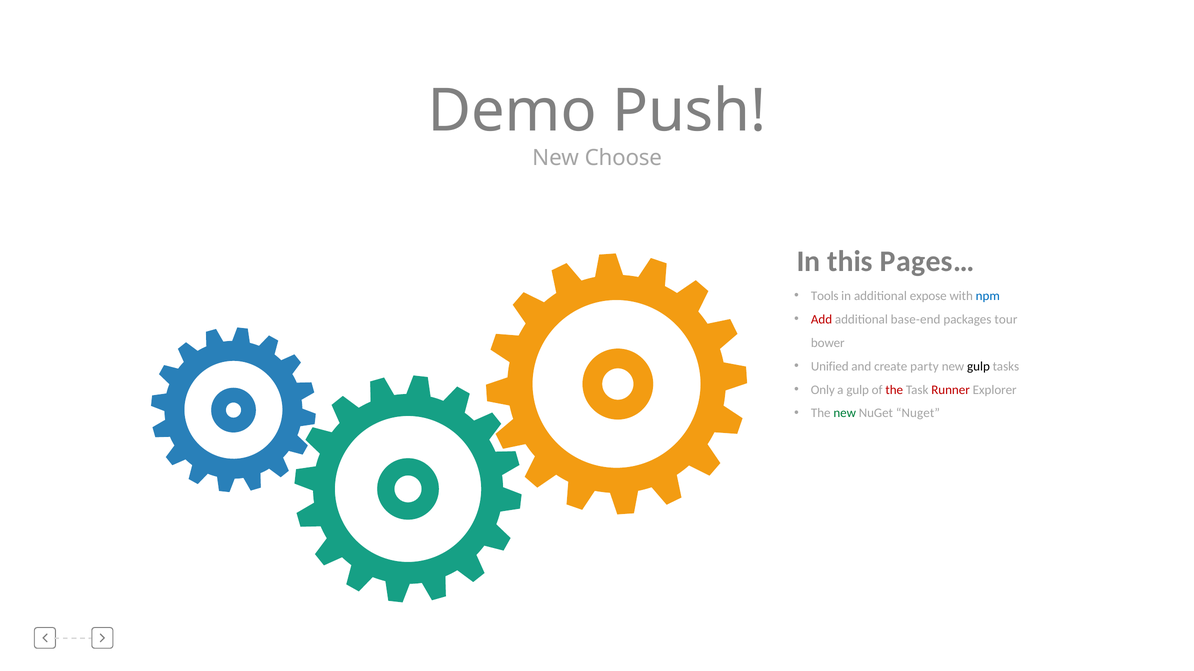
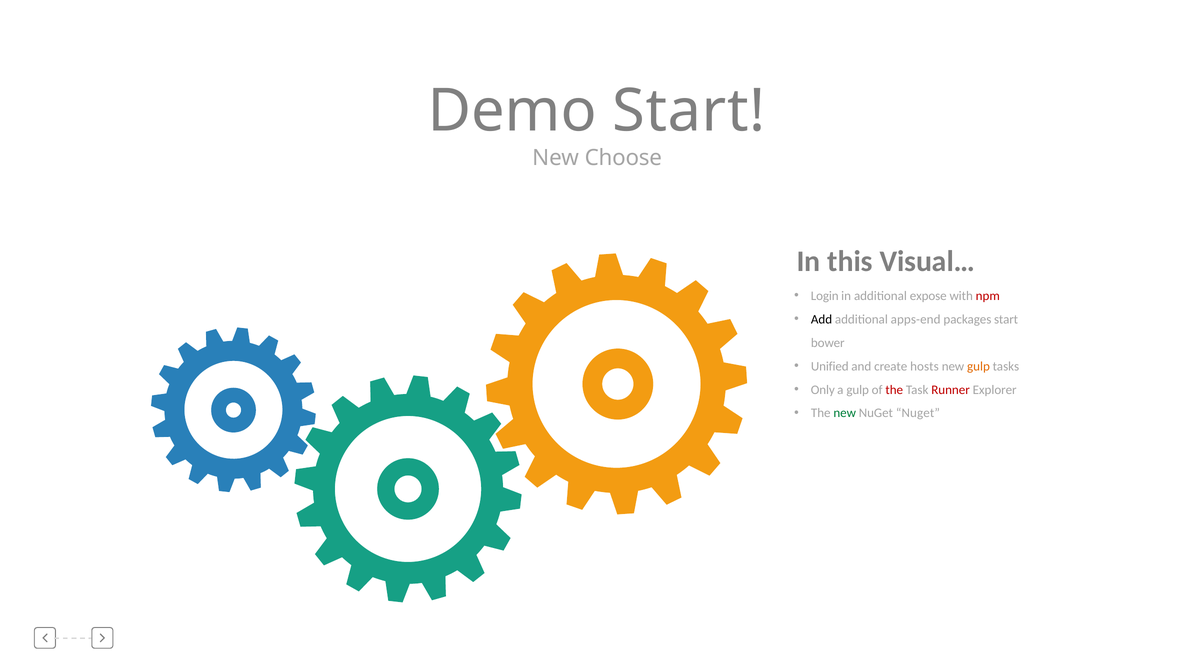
Demo Push: Push -> Start (689, 111)
Pages…: Pages… -> Visual… (927, 262)
Tools: Tools -> Login (825, 296)
npm colour: blue -> red (988, 296)
Add colour: red -> black (822, 320)
base-end: base-end -> apps-end (916, 320)
packages tour: tour -> start (1006, 320)
party: party -> hosts (924, 367)
gulp colour: black -> orange (978, 367)
